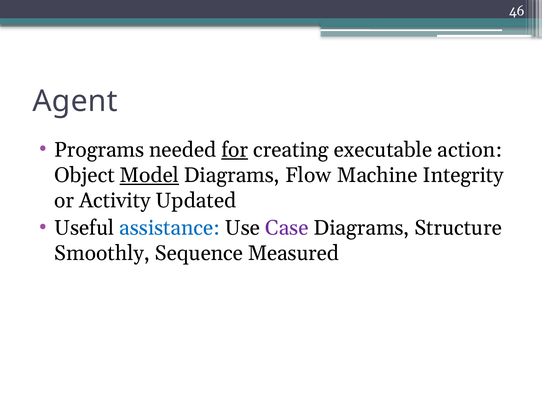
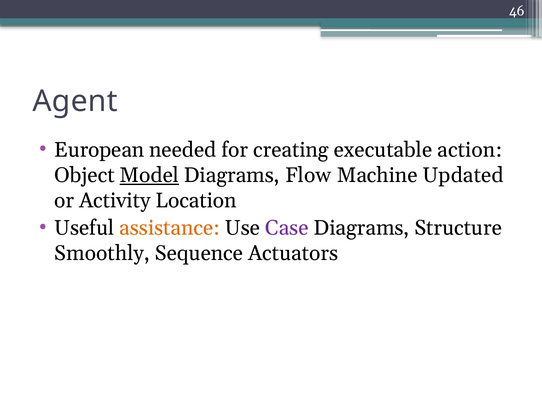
Programs: Programs -> European (99, 150)
for underline: present -> none (235, 150)
Integrity: Integrity -> Updated (463, 175)
Updated: Updated -> Location (196, 201)
assistance colour: blue -> orange (170, 228)
Measured: Measured -> Actuators (293, 254)
